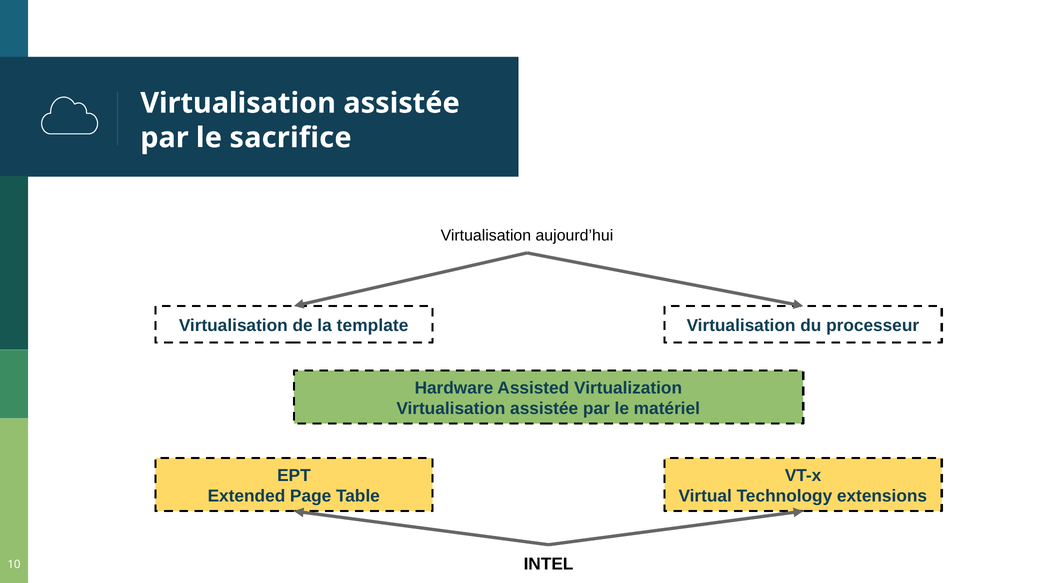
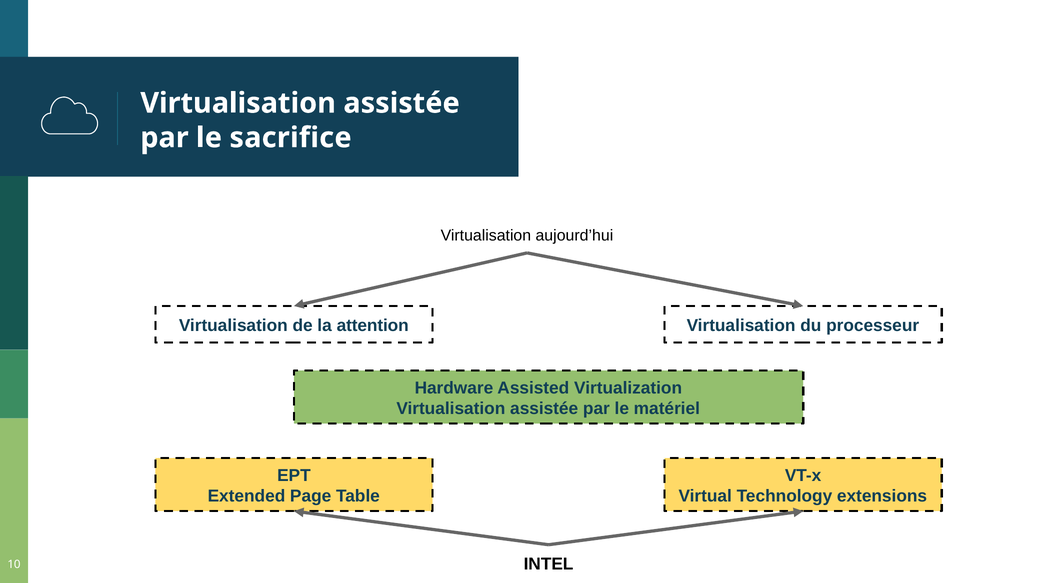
template: template -> attention (373, 326)
